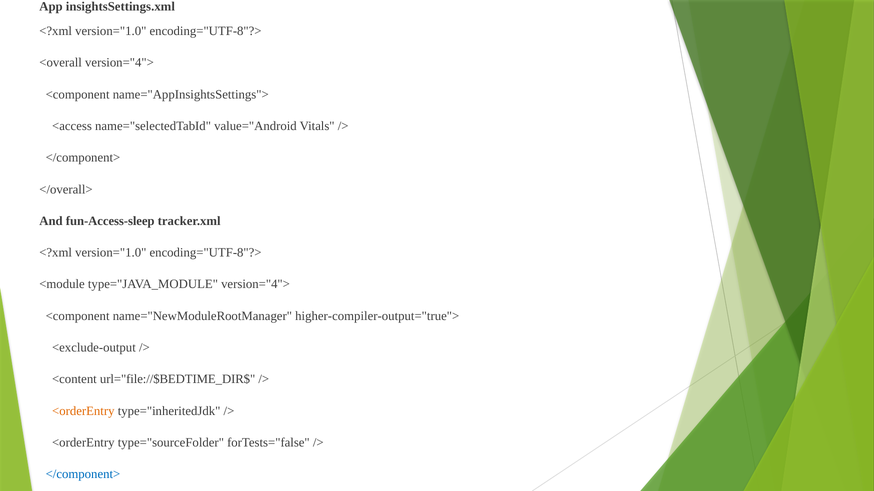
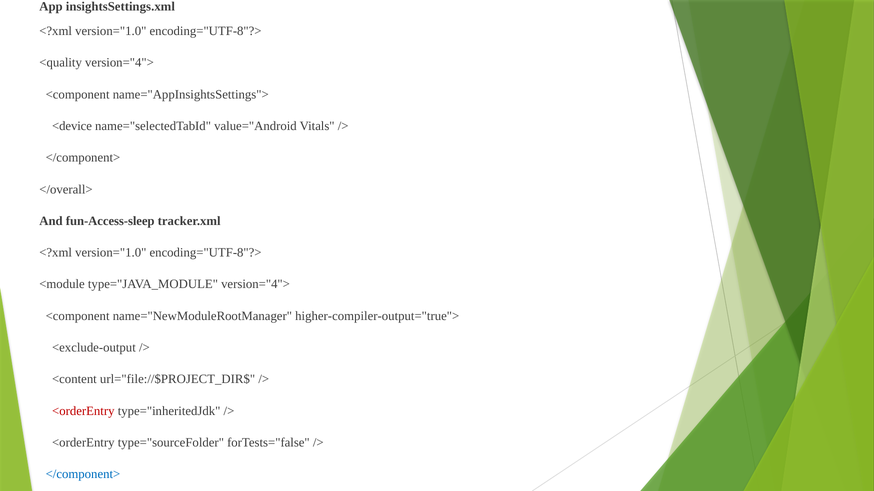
<overall: <overall -> <quality (61, 63)
<access: <access -> <device (72, 126)
url="file://$BEDTIME_DIR$: url="file://$BEDTIME_DIR$ -> url="file://$PROJECT_DIR$ (178, 380)
<orderEntry colour: orange -> red (83, 411)
